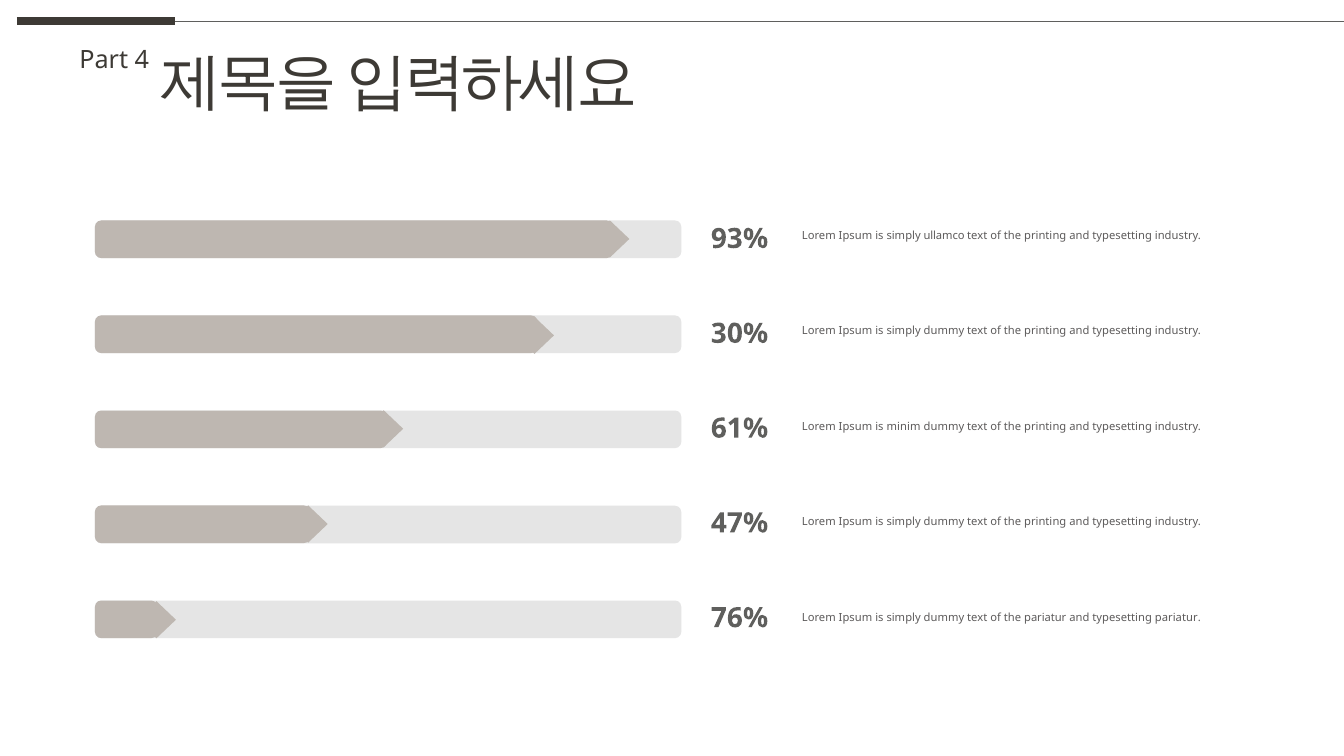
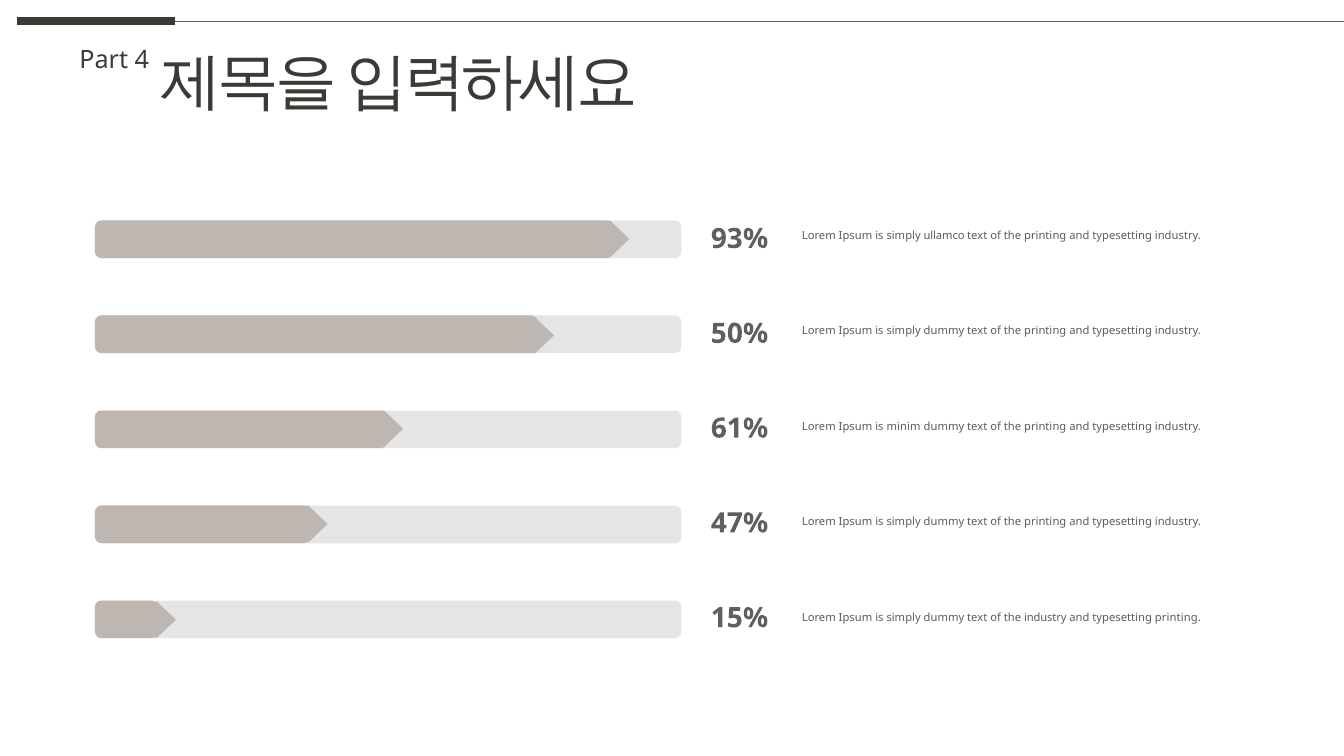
30%: 30% -> 50% (740, 334)
76%: 76% -> 15% (740, 618)
the pariatur: pariatur -> industry (1045, 618)
typesetting pariatur: pariatur -> printing (1178, 618)
